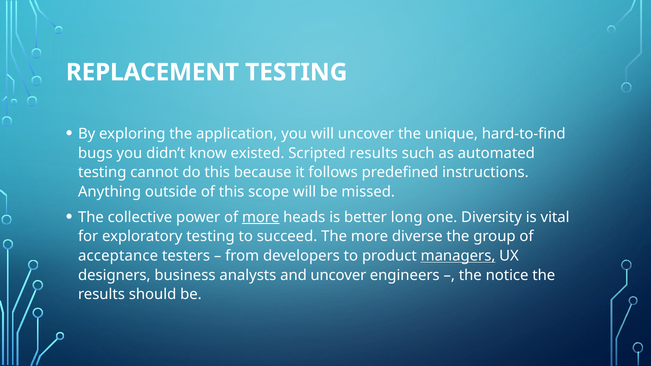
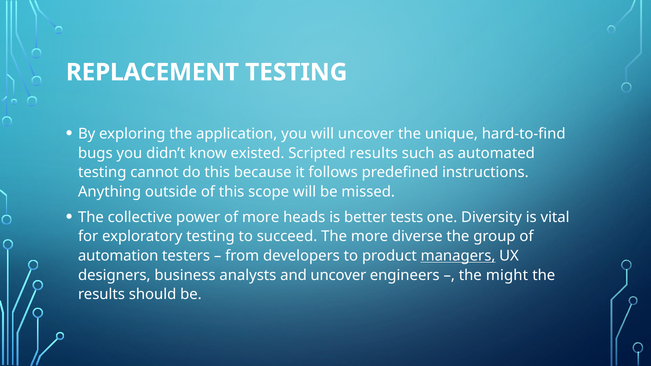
more underline: present -> none (261, 217)
long: long -> tests (407, 217)
acceptance: acceptance -> automation (118, 256)
notice: notice -> might (507, 275)
